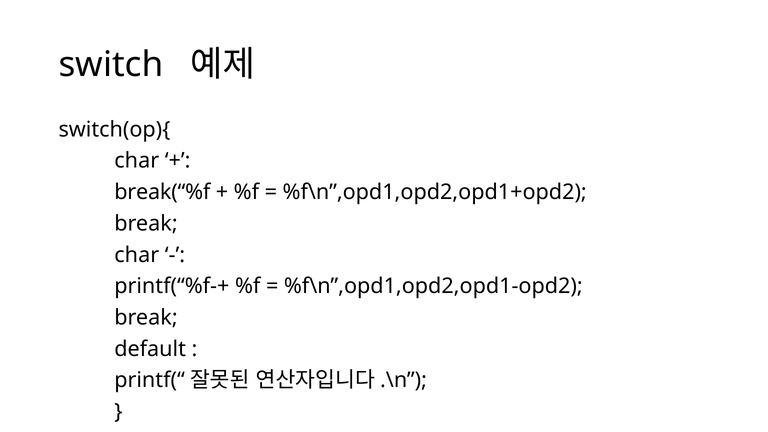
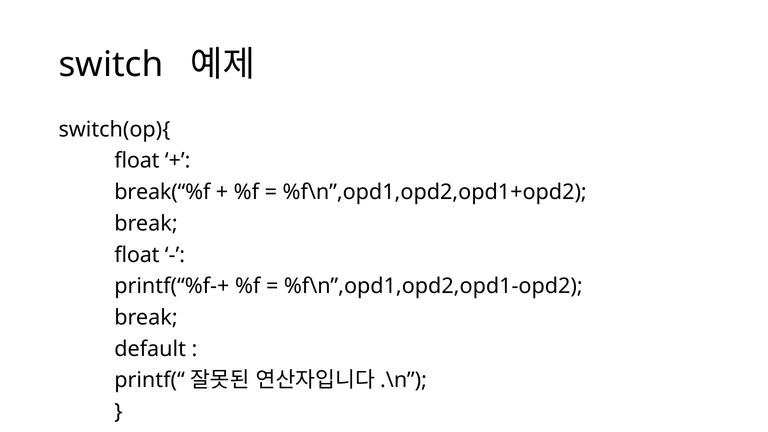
char: char -> float (137, 161)
char: char -> float (137, 255)
